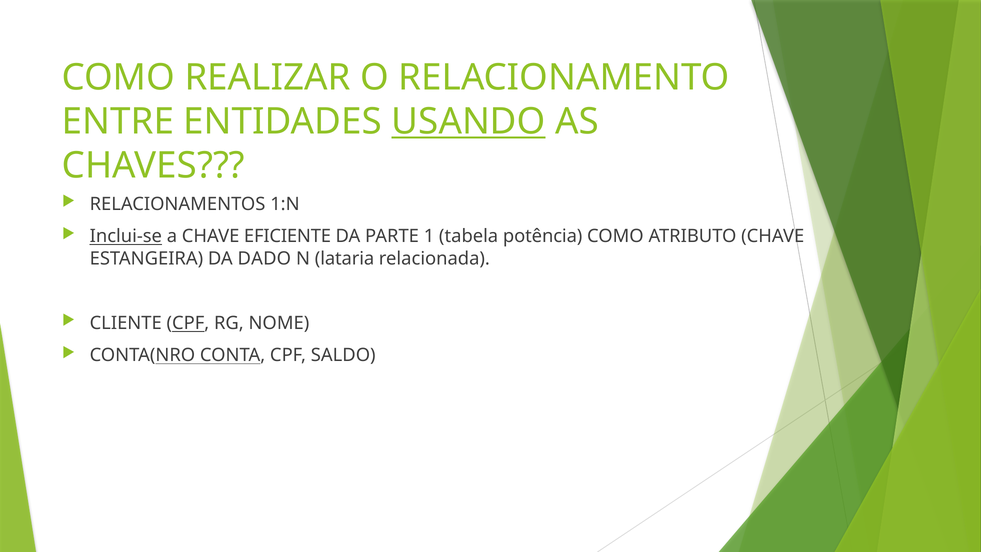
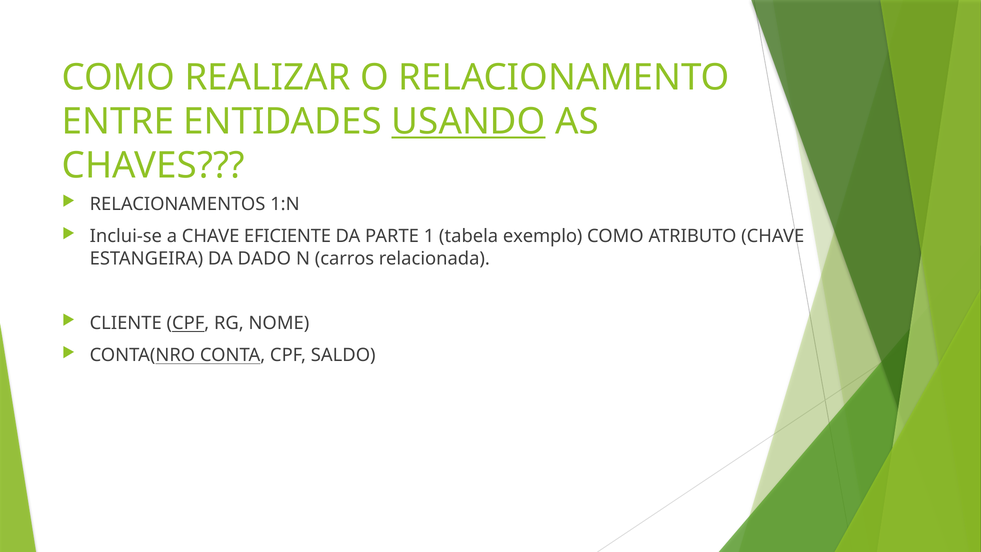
Inclui-se underline: present -> none (126, 236)
potência: potência -> exemplo (543, 236)
lataria: lataria -> carros (345, 258)
